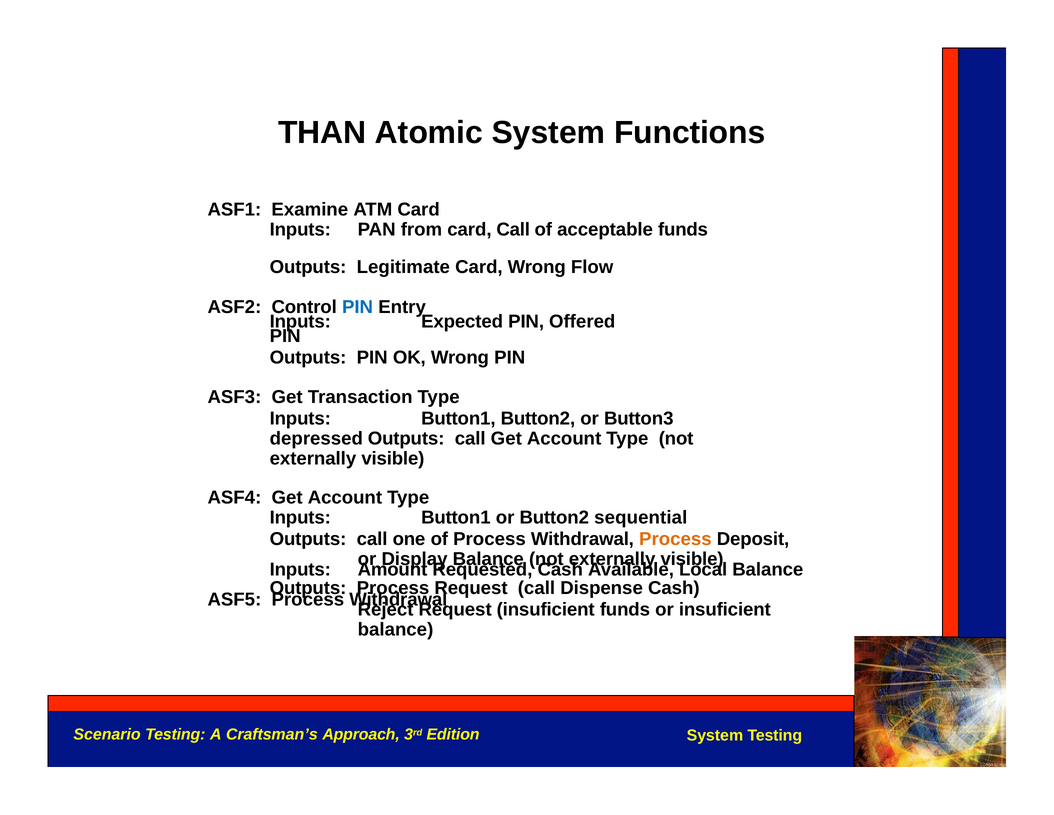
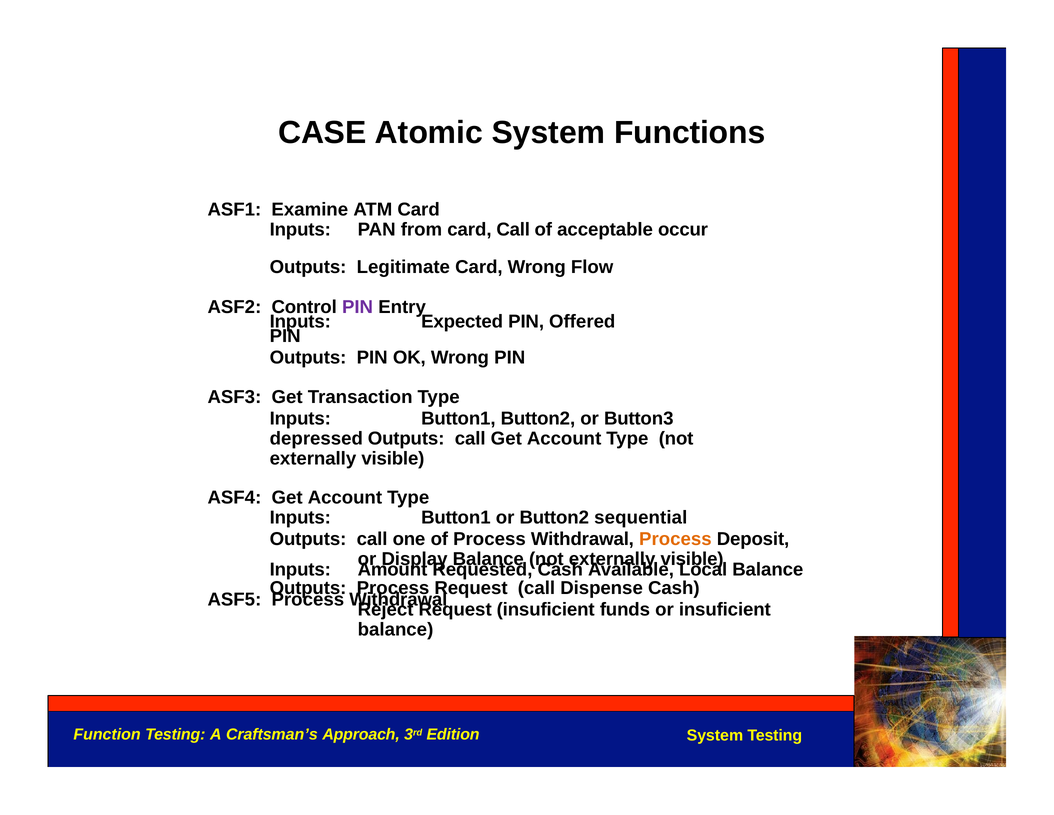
THAN: THAN -> CASE (322, 133)
acceptable funds: funds -> occur (683, 230)
PIN colour: blue -> purple (358, 307)
Scenario: Scenario -> Function (107, 734)
